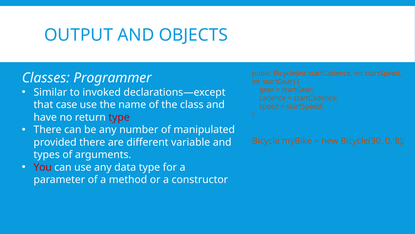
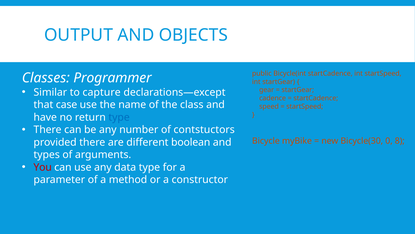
invoked: invoked -> capture (102, 92)
type colour: red -> blue (119, 117)
manipulated: manipulated -> contstuctors (204, 130)
variable: variable -> boolean (191, 142)
